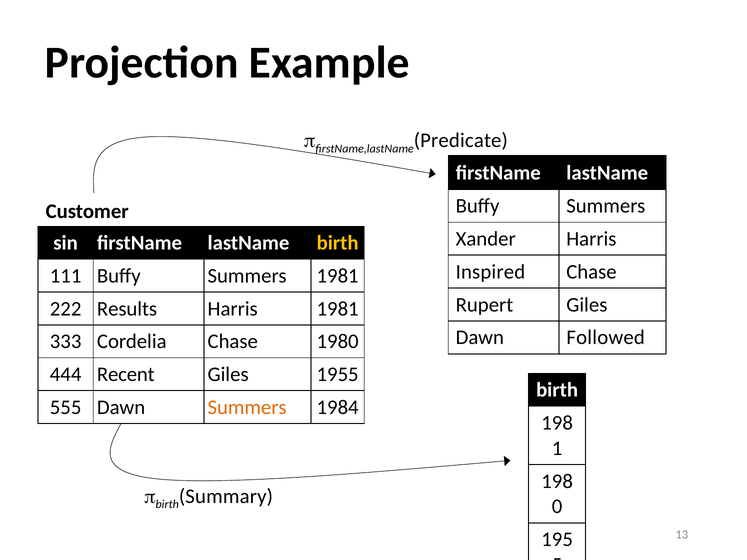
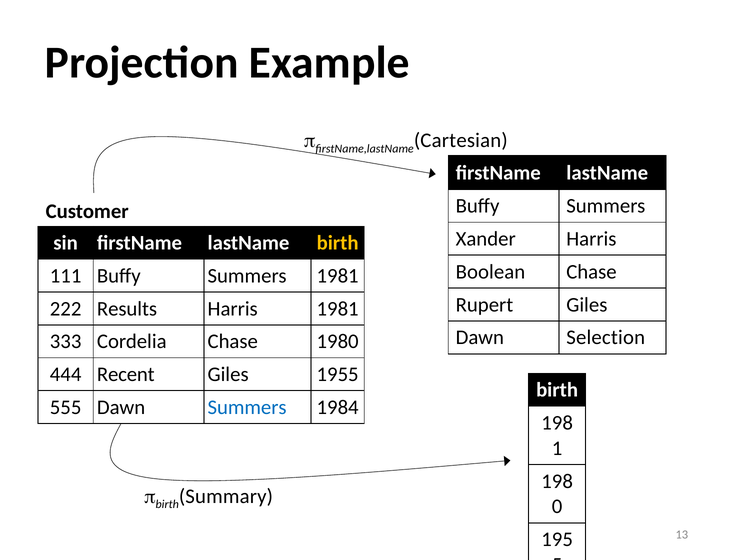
Predicate: Predicate -> Cartesian (461, 141)
Inspired: Inspired -> Boolean (490, 272)
Followed: Followed -> Selection (606, 338)
Summers colour: orange -> blue (247, 408)
